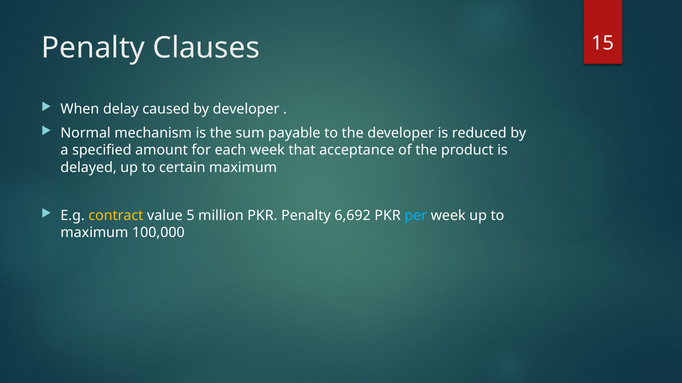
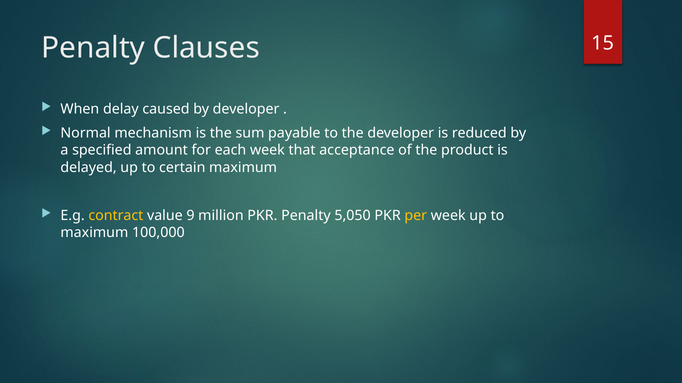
5: 5 -> 9 (190, 216)
6,692: 6,692 -> 5,050 (353, 216)
per colour: light blue -> yellow (416, 216)
